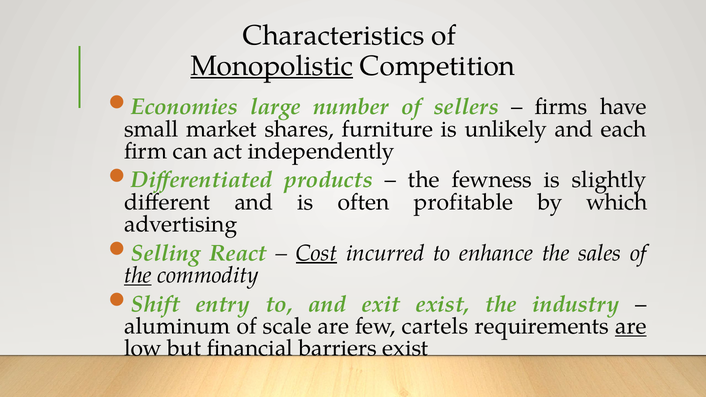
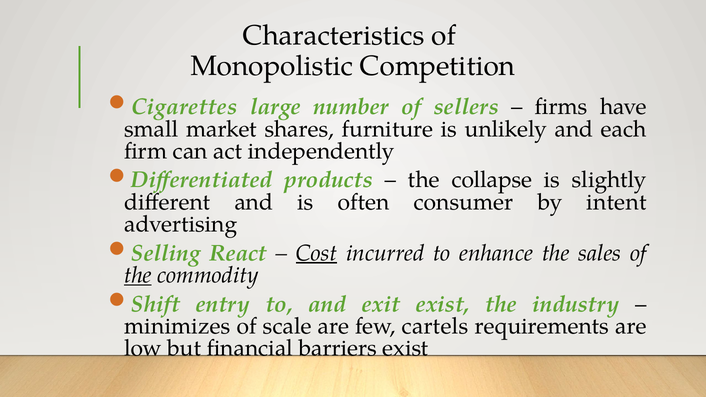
Monopolistic underline: present -> none (272, 66)
Economies: Economies -> Cigarettes (184, 107)
fewness: fewness -> collapse (492, 180)
profitable: profitable -> consumer (464, 202)
which: which -> intent (616, 202)
aluminum: aluminum -> minimizes (177, 326)
are underline: present -> none (631, 326)
